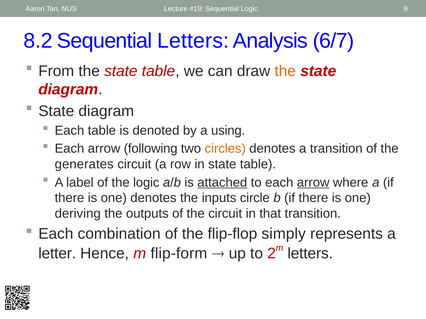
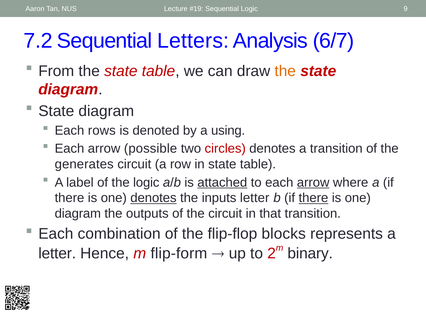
8.2: 8.2 -> 7.2 (38, 41)
Each table: table -> rows (102, 131)
following: following -> possible (151, 149)
circles colour: orange -> red (225, 149)
denotes underline: none -> present (153, 198)
inputs circle: circle -> letter (255, 198)
there underline: none -> present (313, 198)
deriving: deriving -> diagram (78, 214)
simply: simply -> blocks (284, 234)
m letters: letters -> binary (310, 254)
